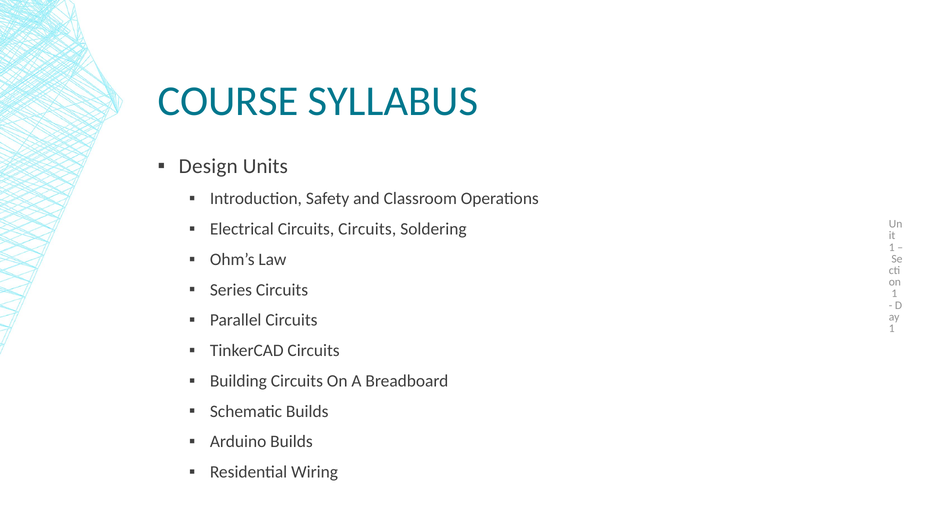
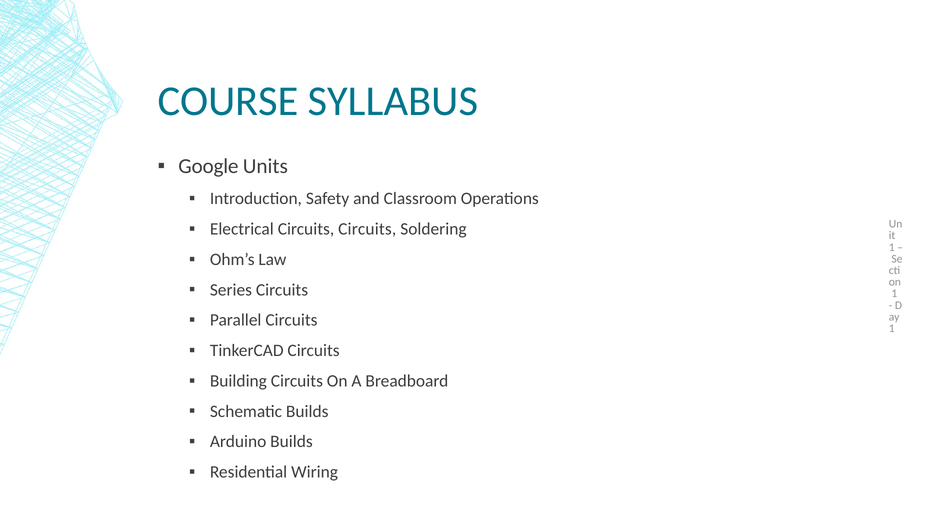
Design: Design -> Google (208, 166)
